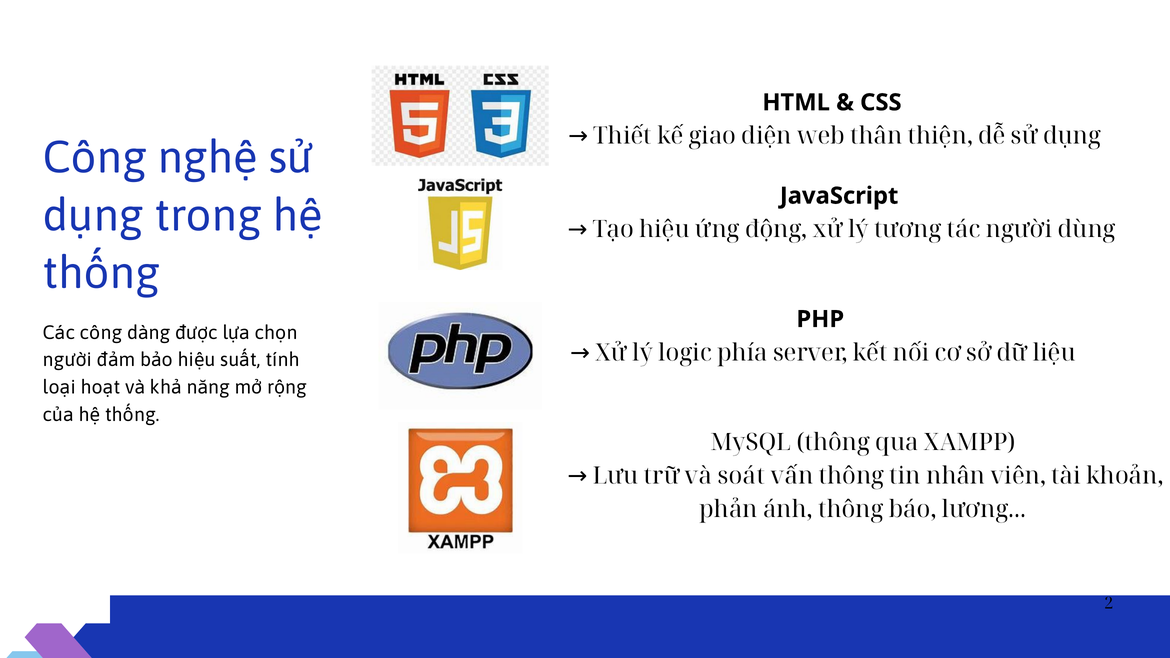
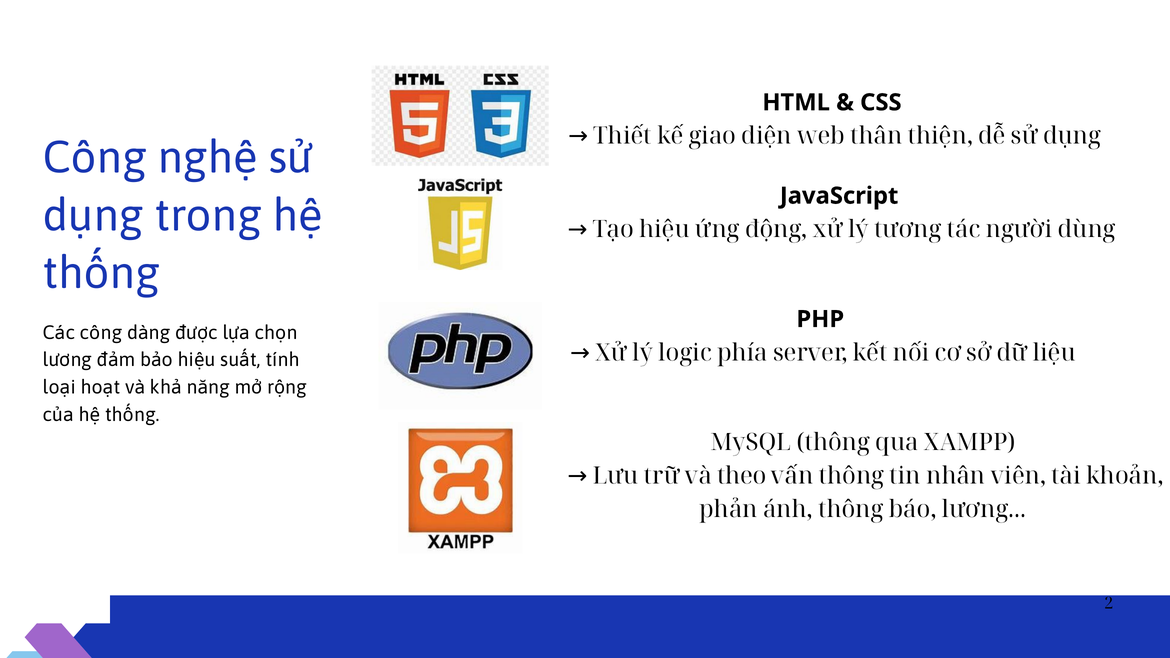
người: người -> lương (67, 360)
soát: soát -> theo (742, 476)
